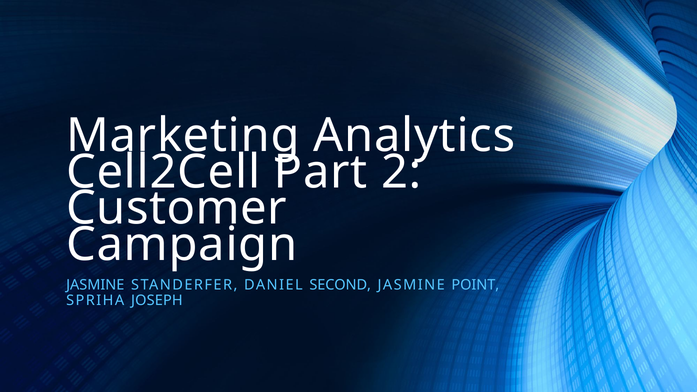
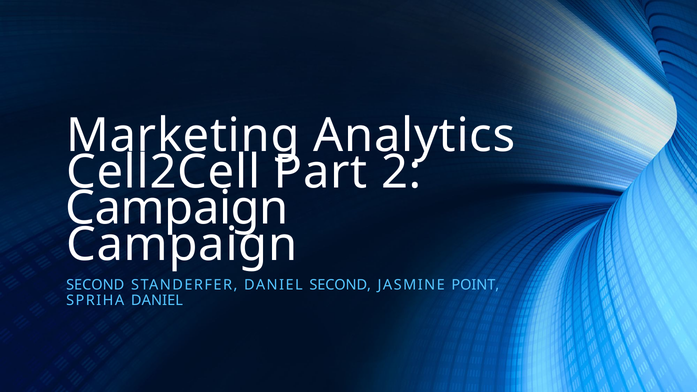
Customer: Customer -> Campaign (177, 208)
JASMINE: JASMINE -> SECOND (95, 285)
SPRIHA JOSEPH: JOSEPH -> DANIEL (157, 301)
